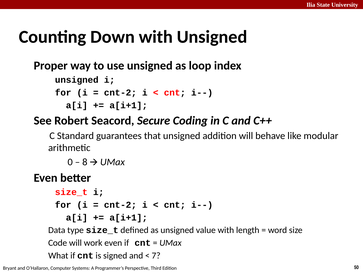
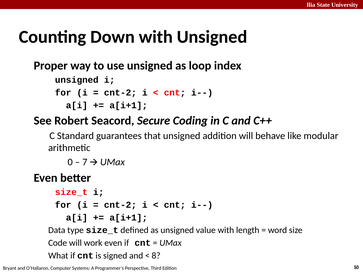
8: 8 -> 7 (85, 162)
7: 7 -> 8 (156, 256)
